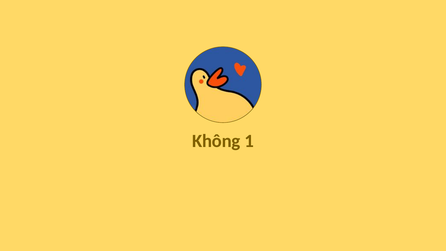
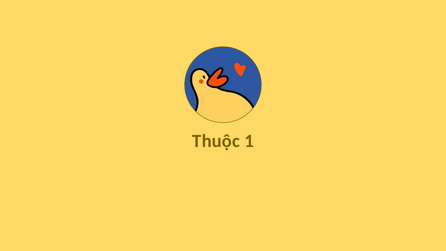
Không: Không -> Thuộc (216, 141)
